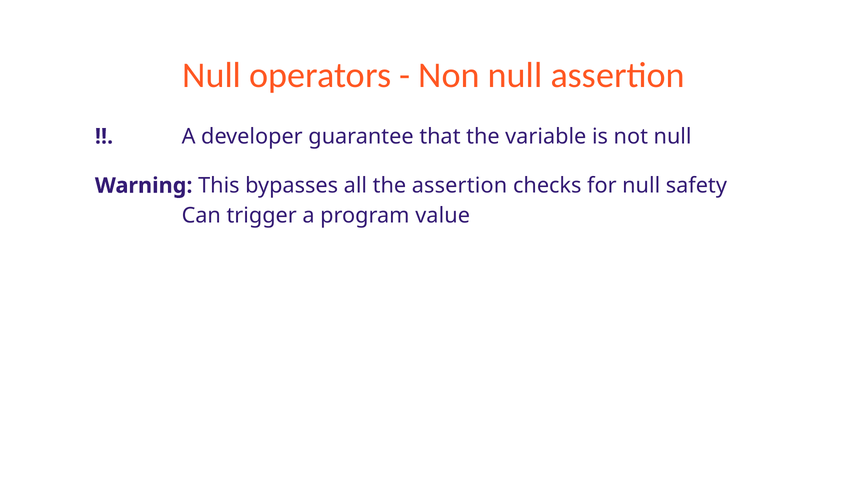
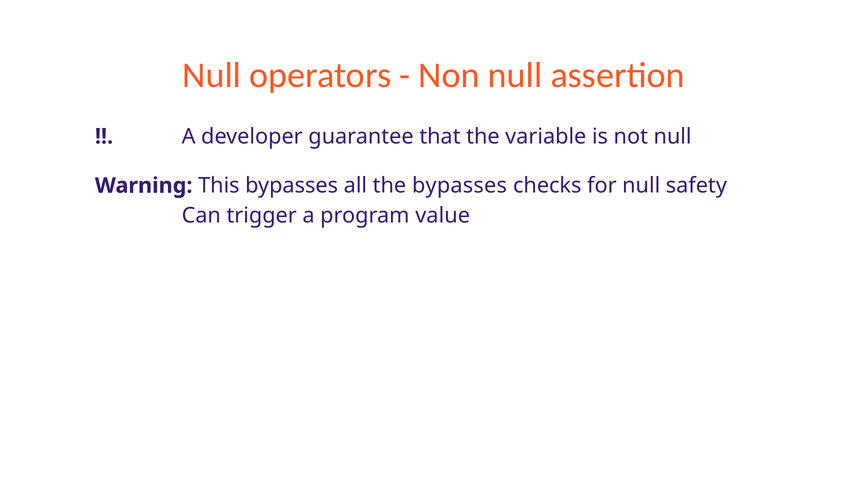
the assertion: assertion -> bypasses (459, 186)
